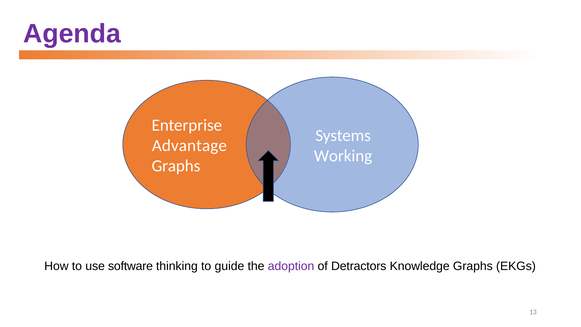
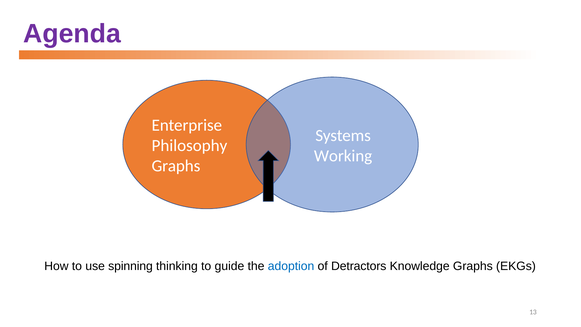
Advantage: Advantage -> Philosophy (189, 146)
software: software -> spinning (130, 266)
adoption colour: purple -> blue (291, 266)
